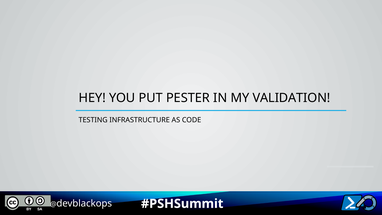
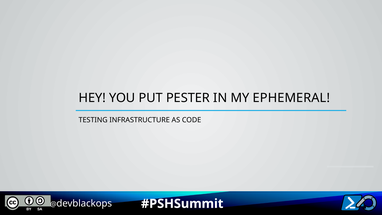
VALIDATION: VALIDATION -> EPHEMERAL (291, 98)
